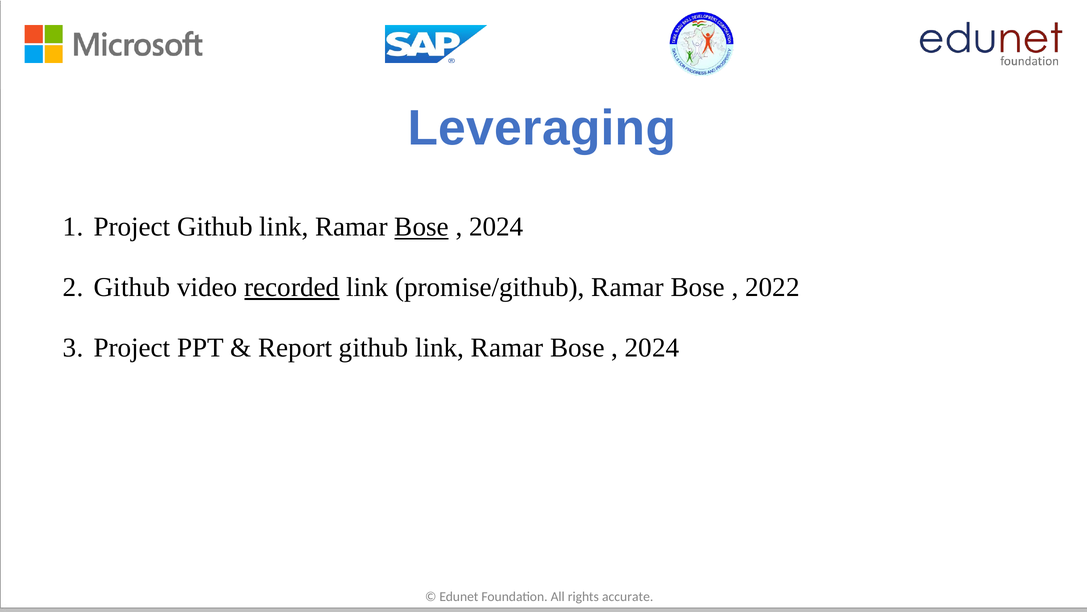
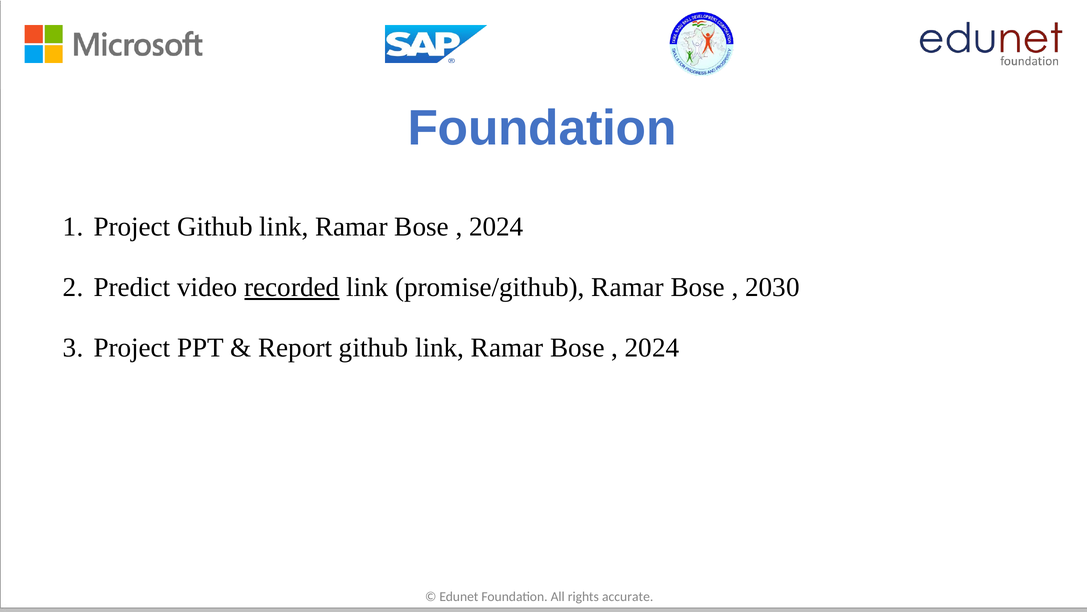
Leveraging: Leveraging -> Foundation (542, 128)
Bose underline: present -> none (422, 227)
Github: Github -> Predict (132, 287)
2022: 2022 -> 2030 (772, 287)
